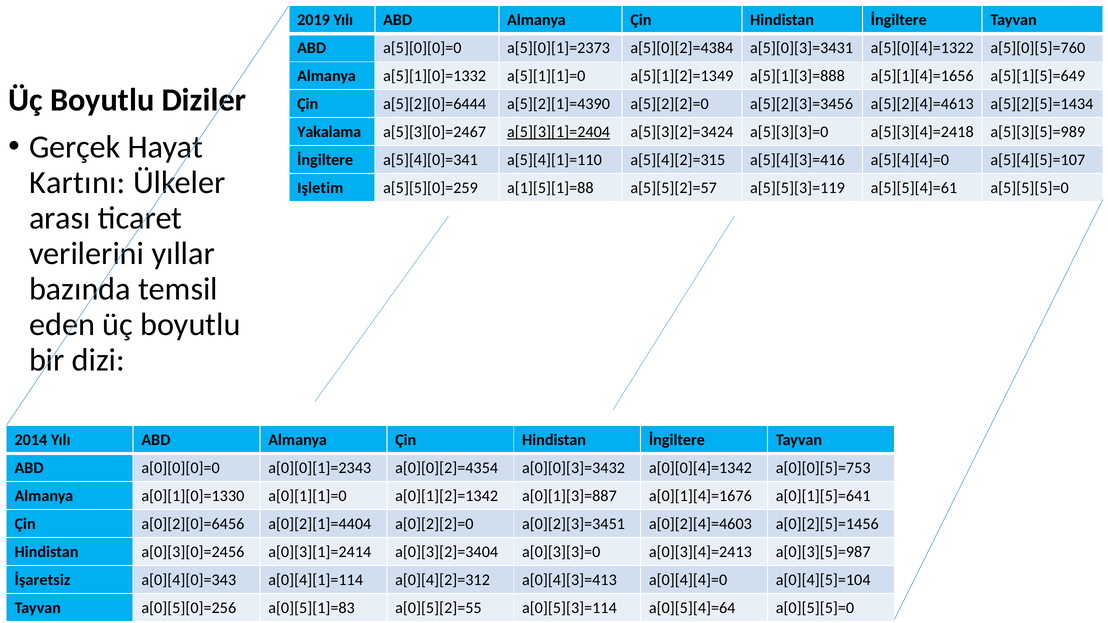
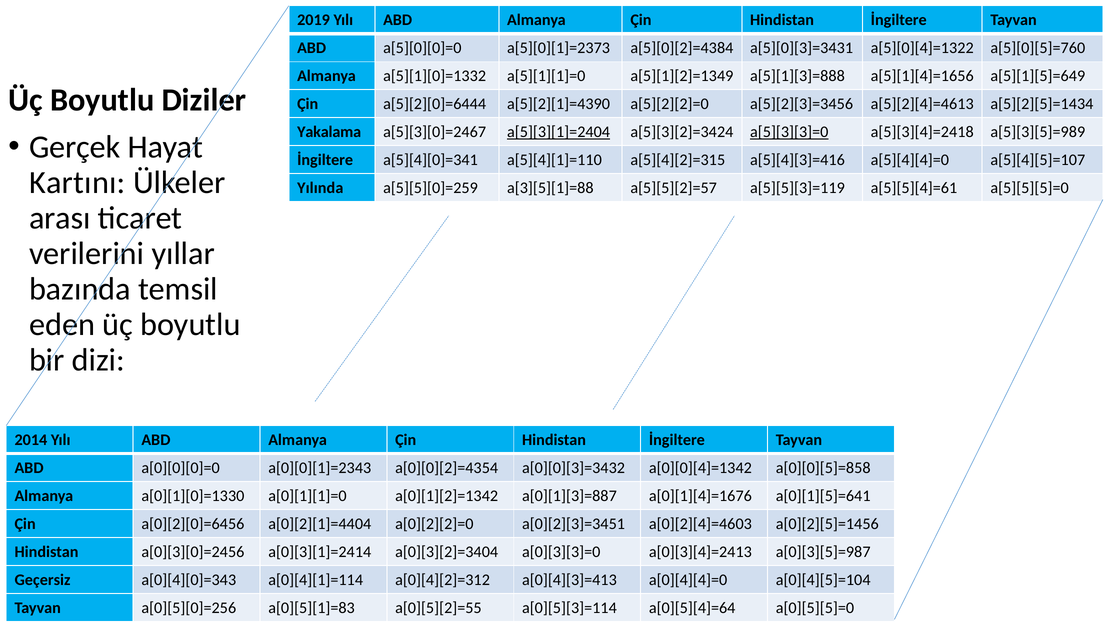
a[5][3][3]=0 underline: none -> present (789, 132)
Işletim: Işletim -> Yılında (320, 188)
a[1][5][1]=88: a[1][5][1]=88 -> a[3][5][1]=88 (550, 188)
a[0][0][5]=753: a[0][0][5]=753 -> a[0][0][5]=858 (823, 468)
İşaretsiz: İşaretsiz -> Geçersiz (43, 580)
